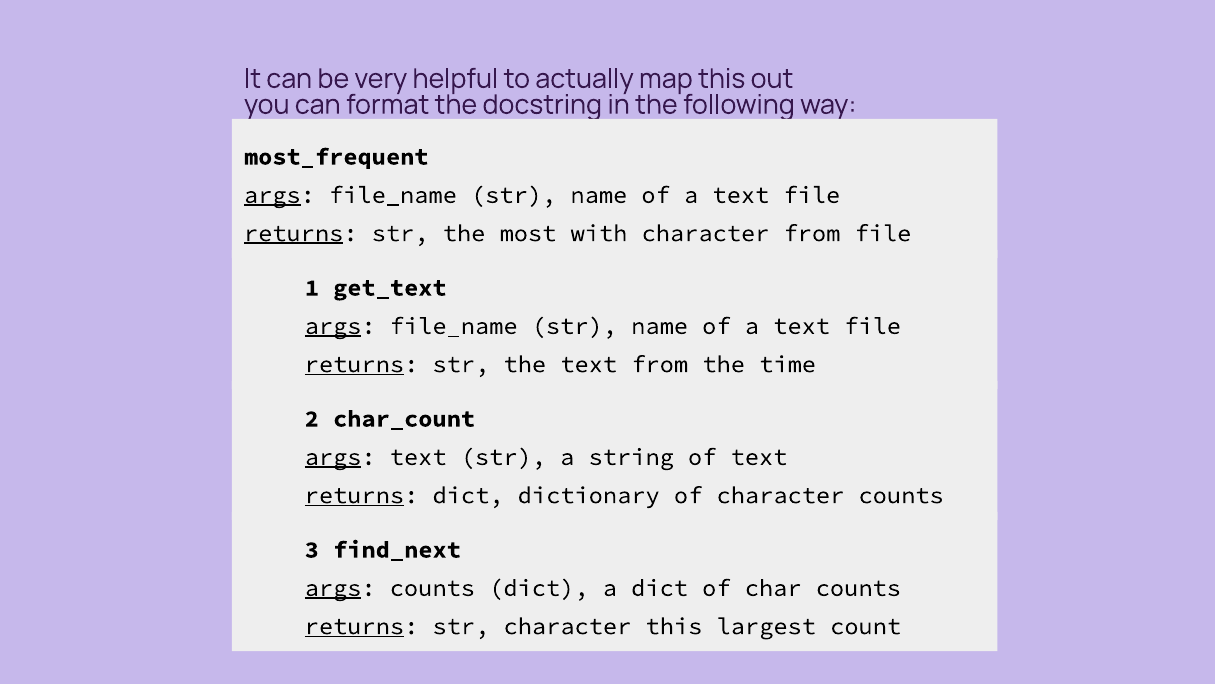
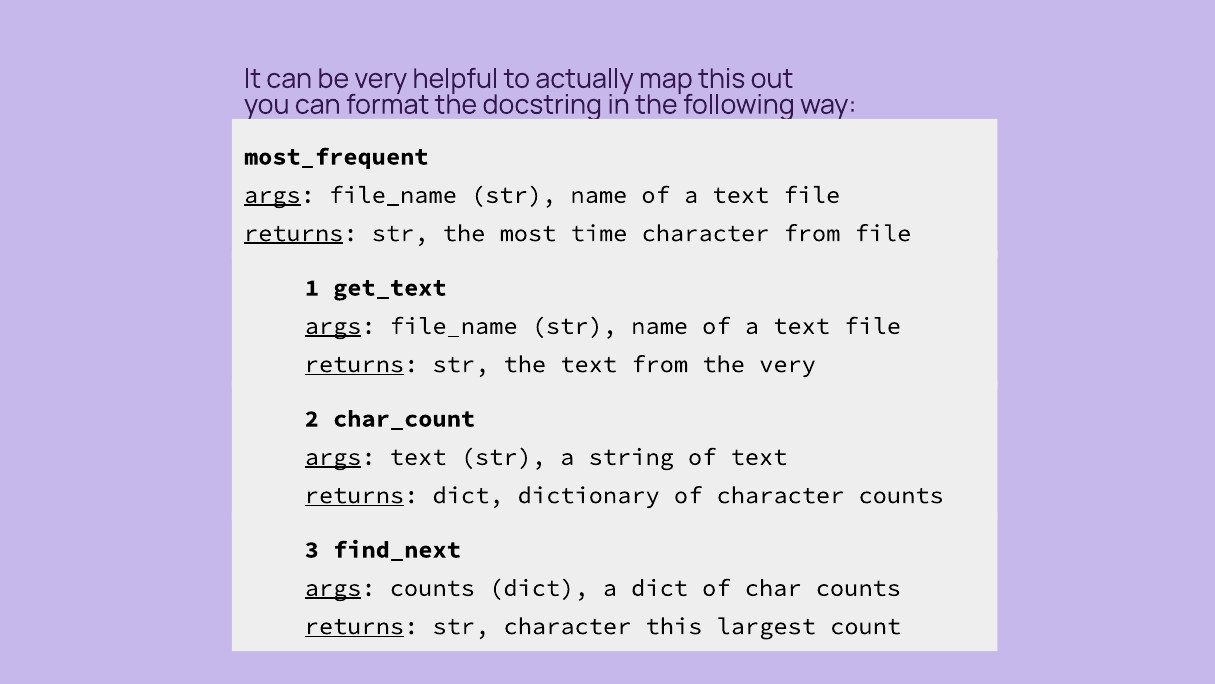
with: with -> time (599, 233)
the time: time -> very (788, 364)
